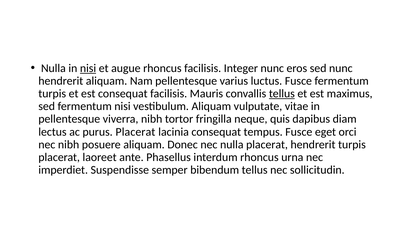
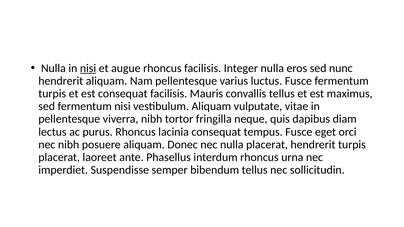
Integer nunc: nunc -> nulla (272, 68)
tellus underline: present -> none (282, 94)
purus Placerat: Placerat -> Rhoncus (136, 132)
